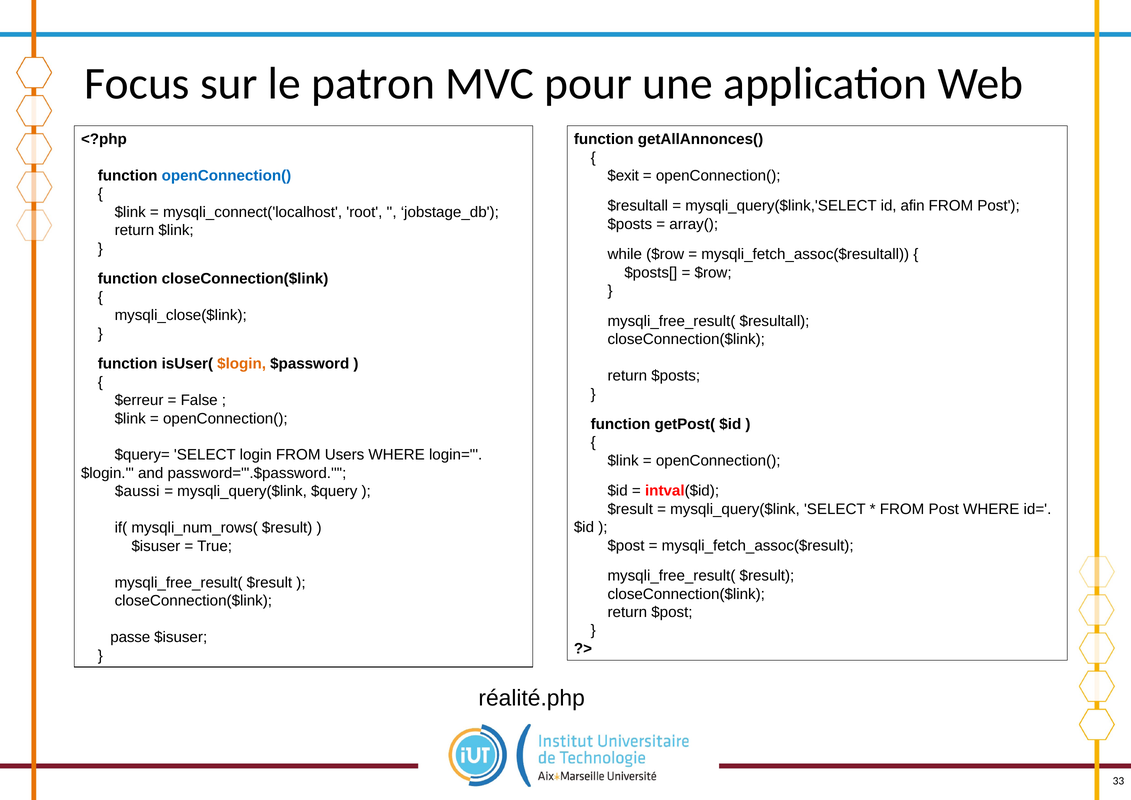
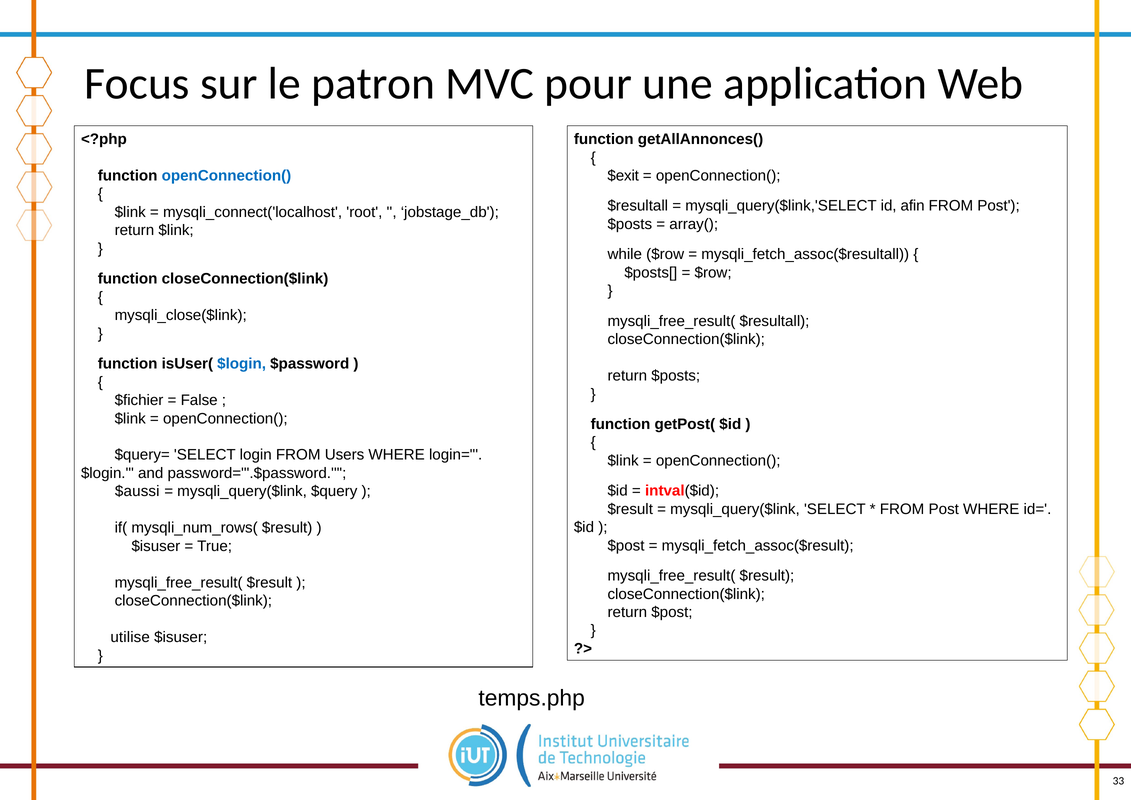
$login colour: orange -> blue (242, 364)
$erreur: $erreur -> $fichier (139, 400)
passe: passe -> utilise (130, 637)
réalité.php: réalité.php -> temps.php (532, 698)
